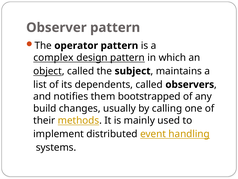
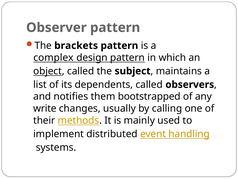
operator: operator -> brackets (76, 45)
build: build -> write (45, 108)
